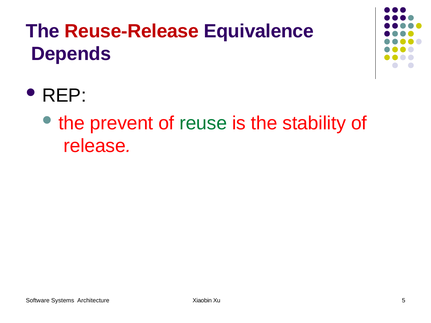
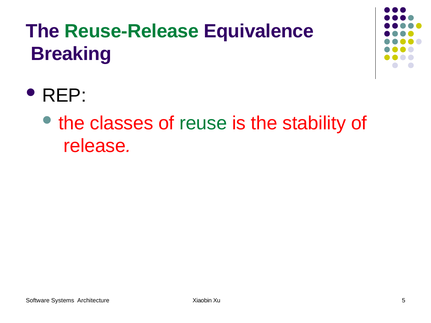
Reuse-Release colour: red -> green (132, 31)
Depends: Depends -> Breaking (71, 54)
prevent: prevent -> classes (122, 123)
